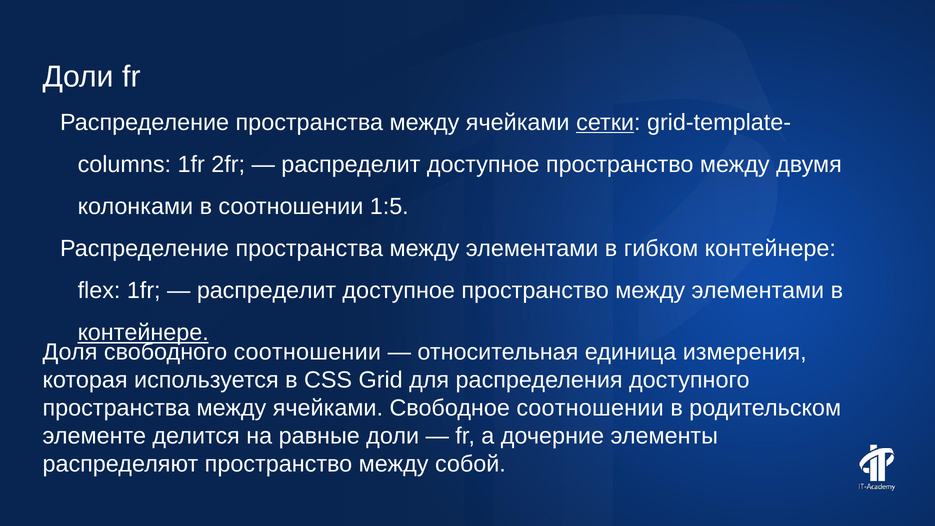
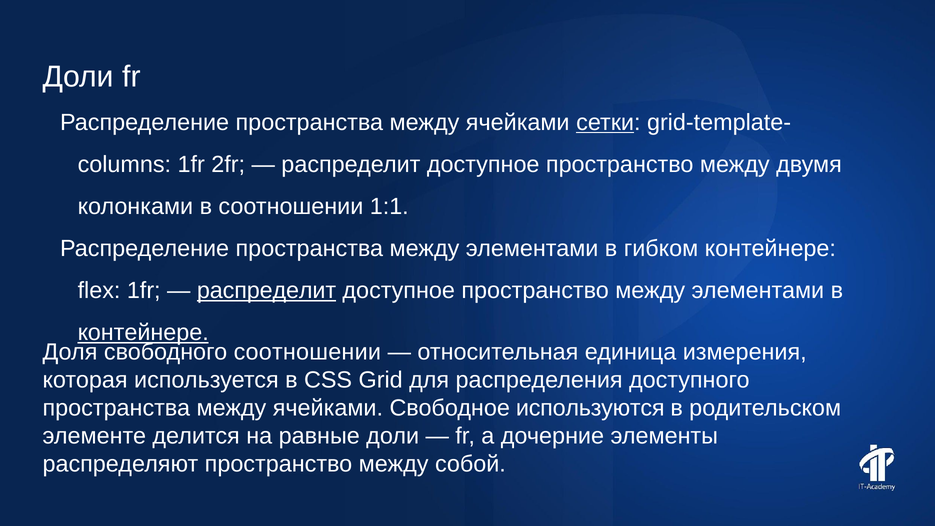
1:5: 1:5 -> 1:1 (389, 206)
распределит underline: none -> present (267, 291)
Свободное соотношении: соотношении -> используются (590, 408)
